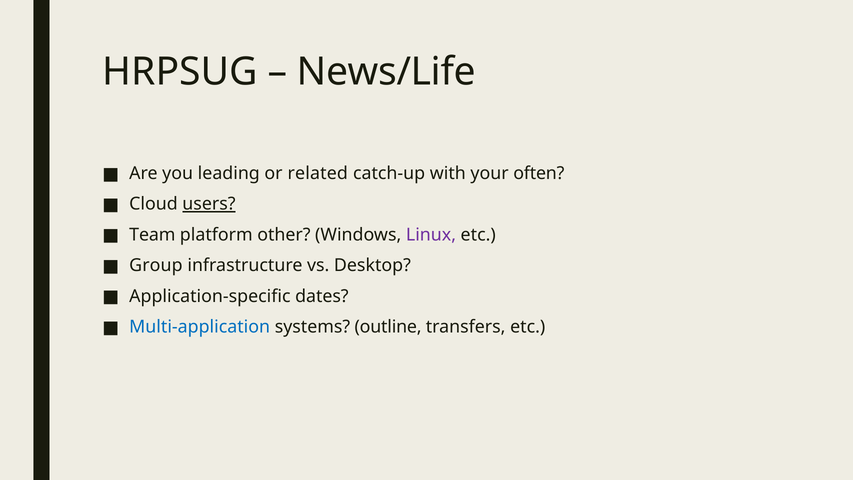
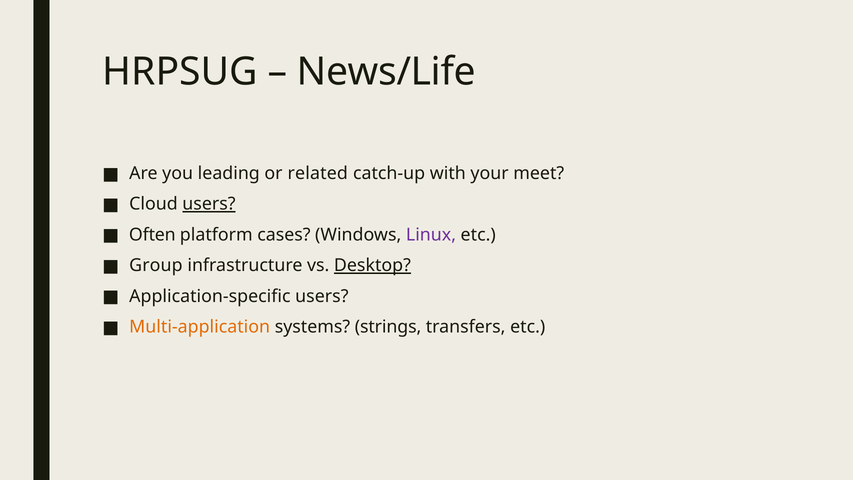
often: often -> meet (539, 173)
Team: Team -> Often (152, 235)
other: other -> cases (284, 235)
Desktop underline: none -> present (372, 265)
Application-specific dates: dates -> users (322, 296)
Multi-application colour: blue -> orange (200, 327)
outline: outline -> strings (388, 327)
